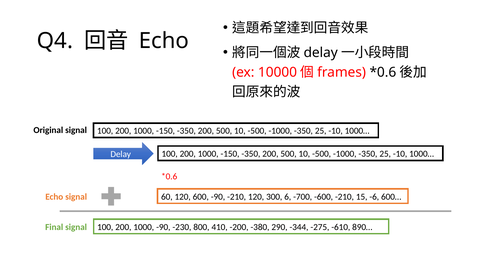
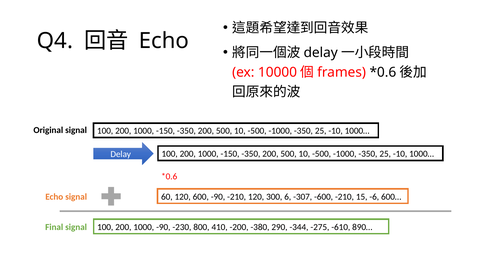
-700: -700 -> -307 (303, 197)
